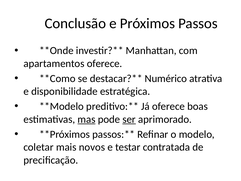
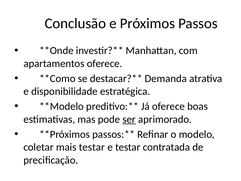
Numérico: Numérico -> Demanda (166, 78)
mas underline: present -> none (86, 119)
mais novos: novos -> testar (92, 147)
